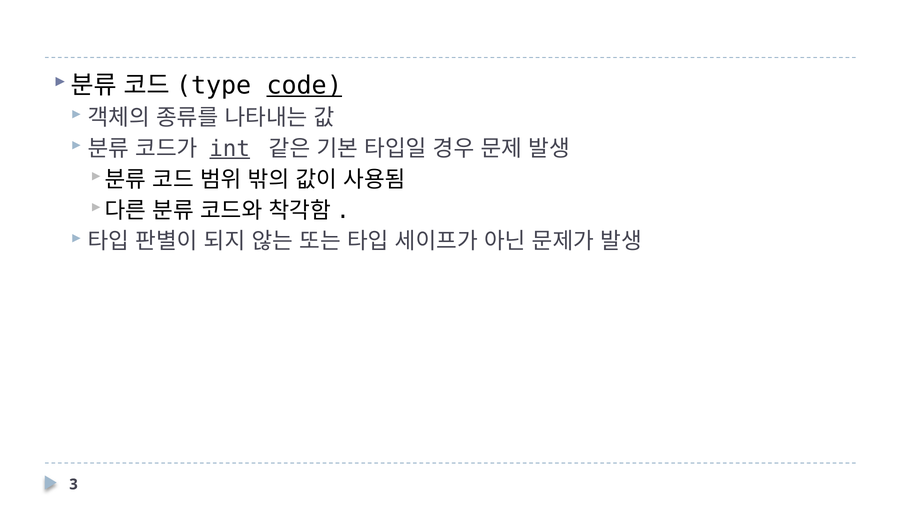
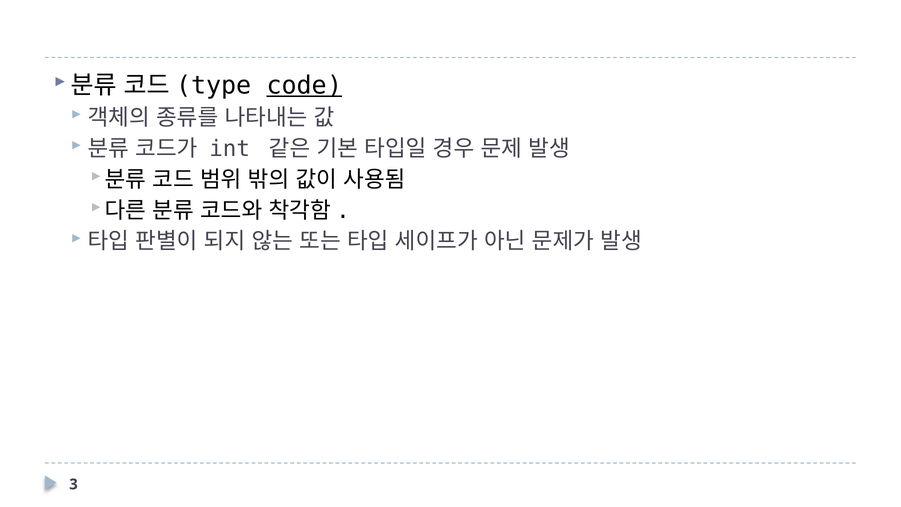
int underline: present -> none (230, 149)
